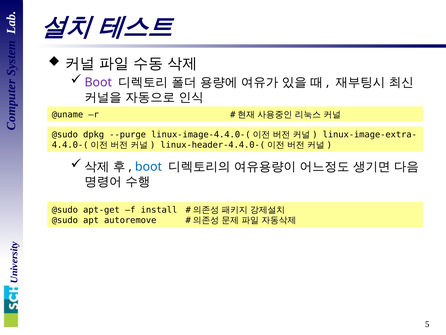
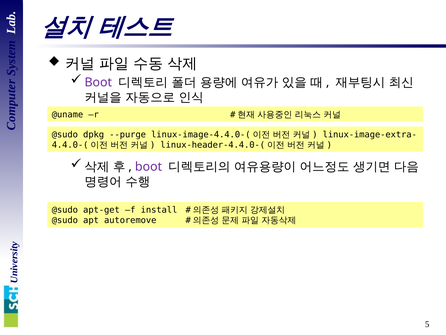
boot colour: blue -> purple (149, 167)
